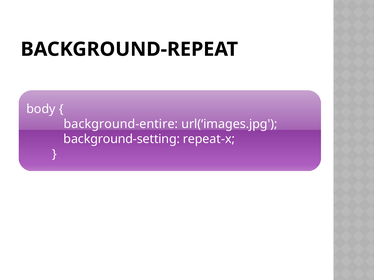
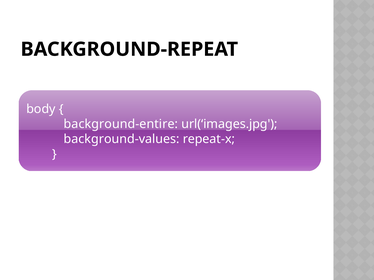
background-setting: background-setting -> background-values (122, 139)
